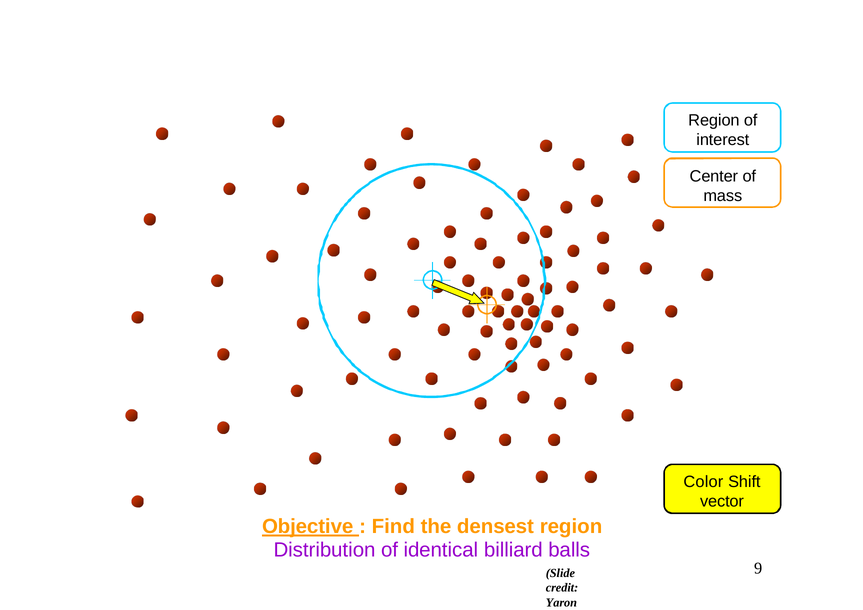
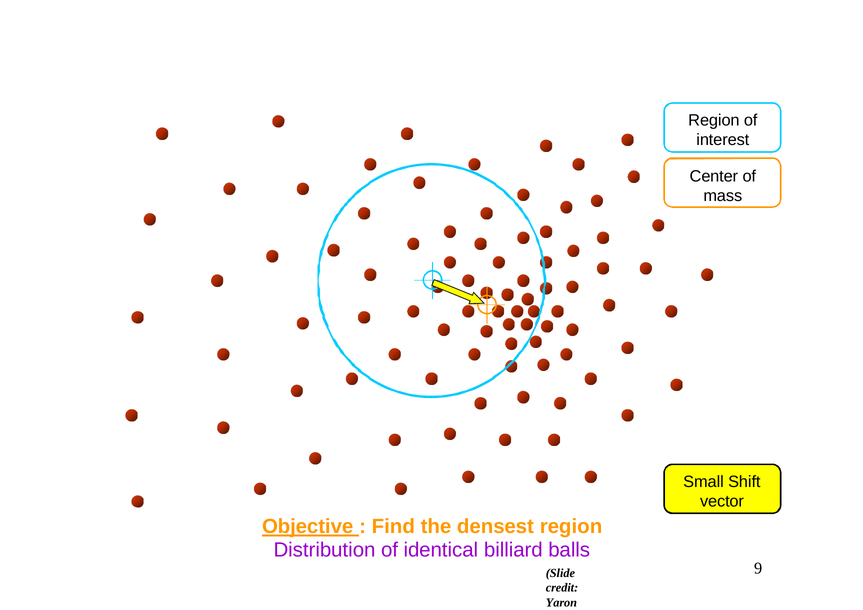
Color: Color -> Small (704, 482)
